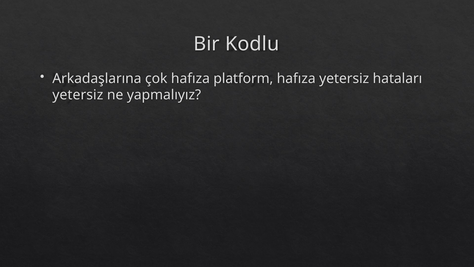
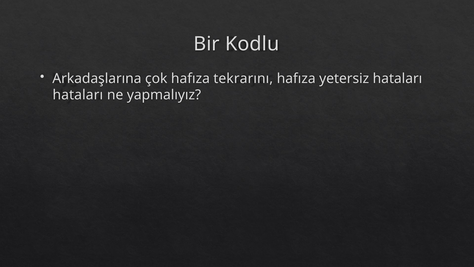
platform: platform -> tekrarını (243, 78)
yetersiz: yetersiz -> hataları (78, 95)
